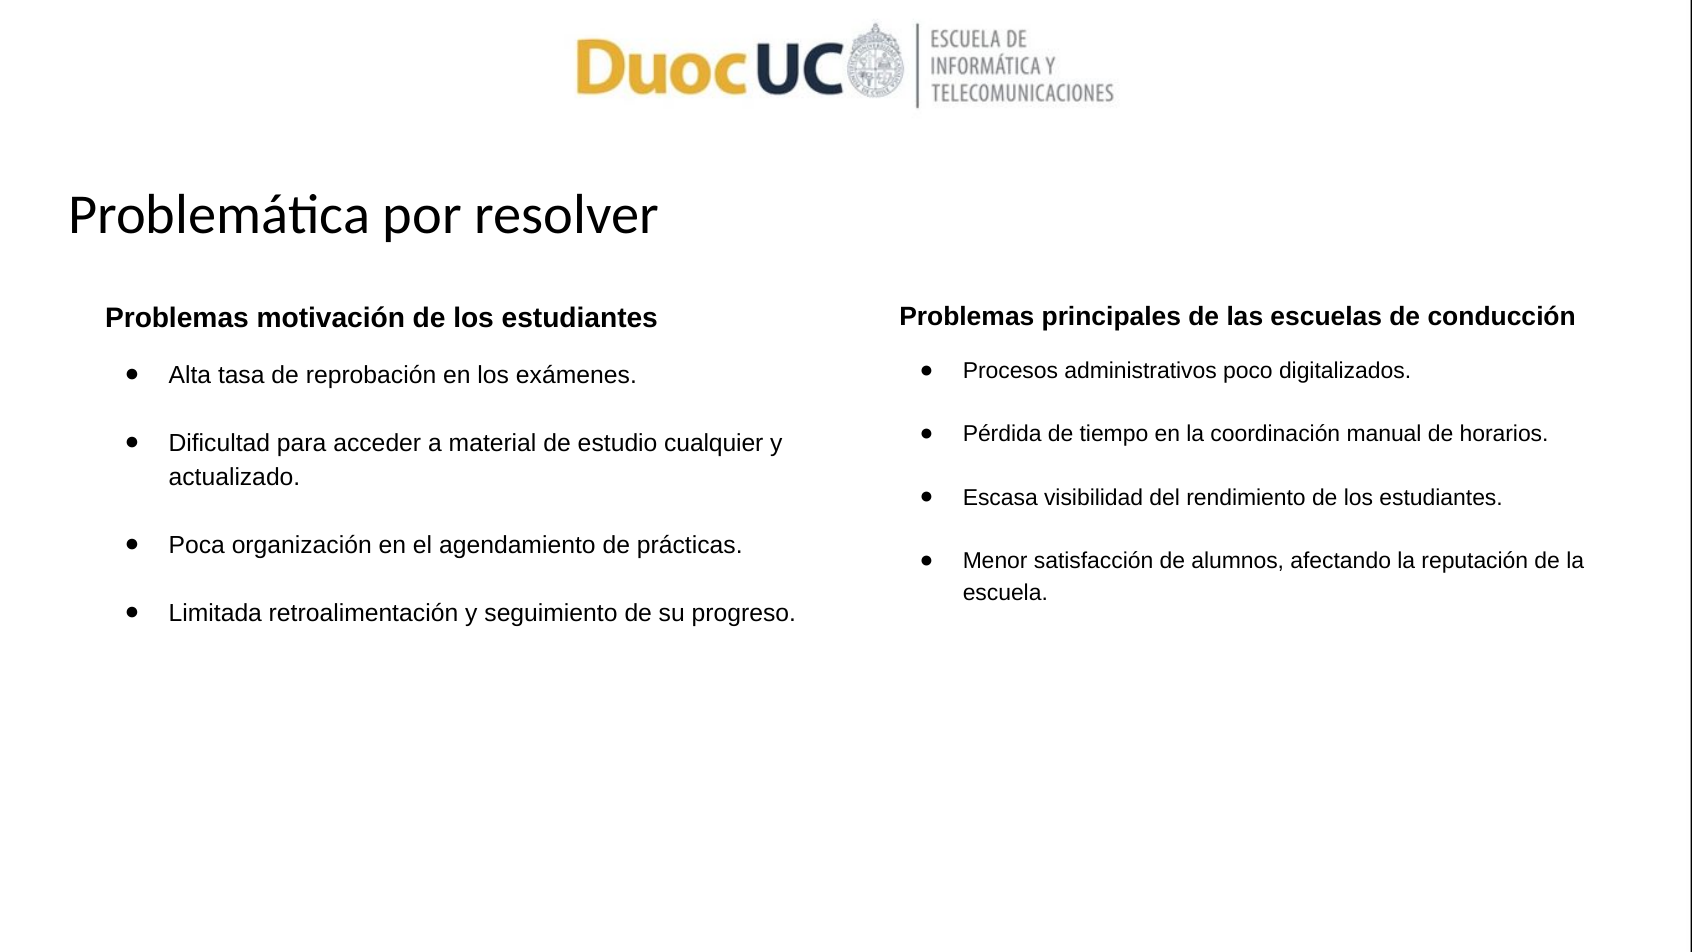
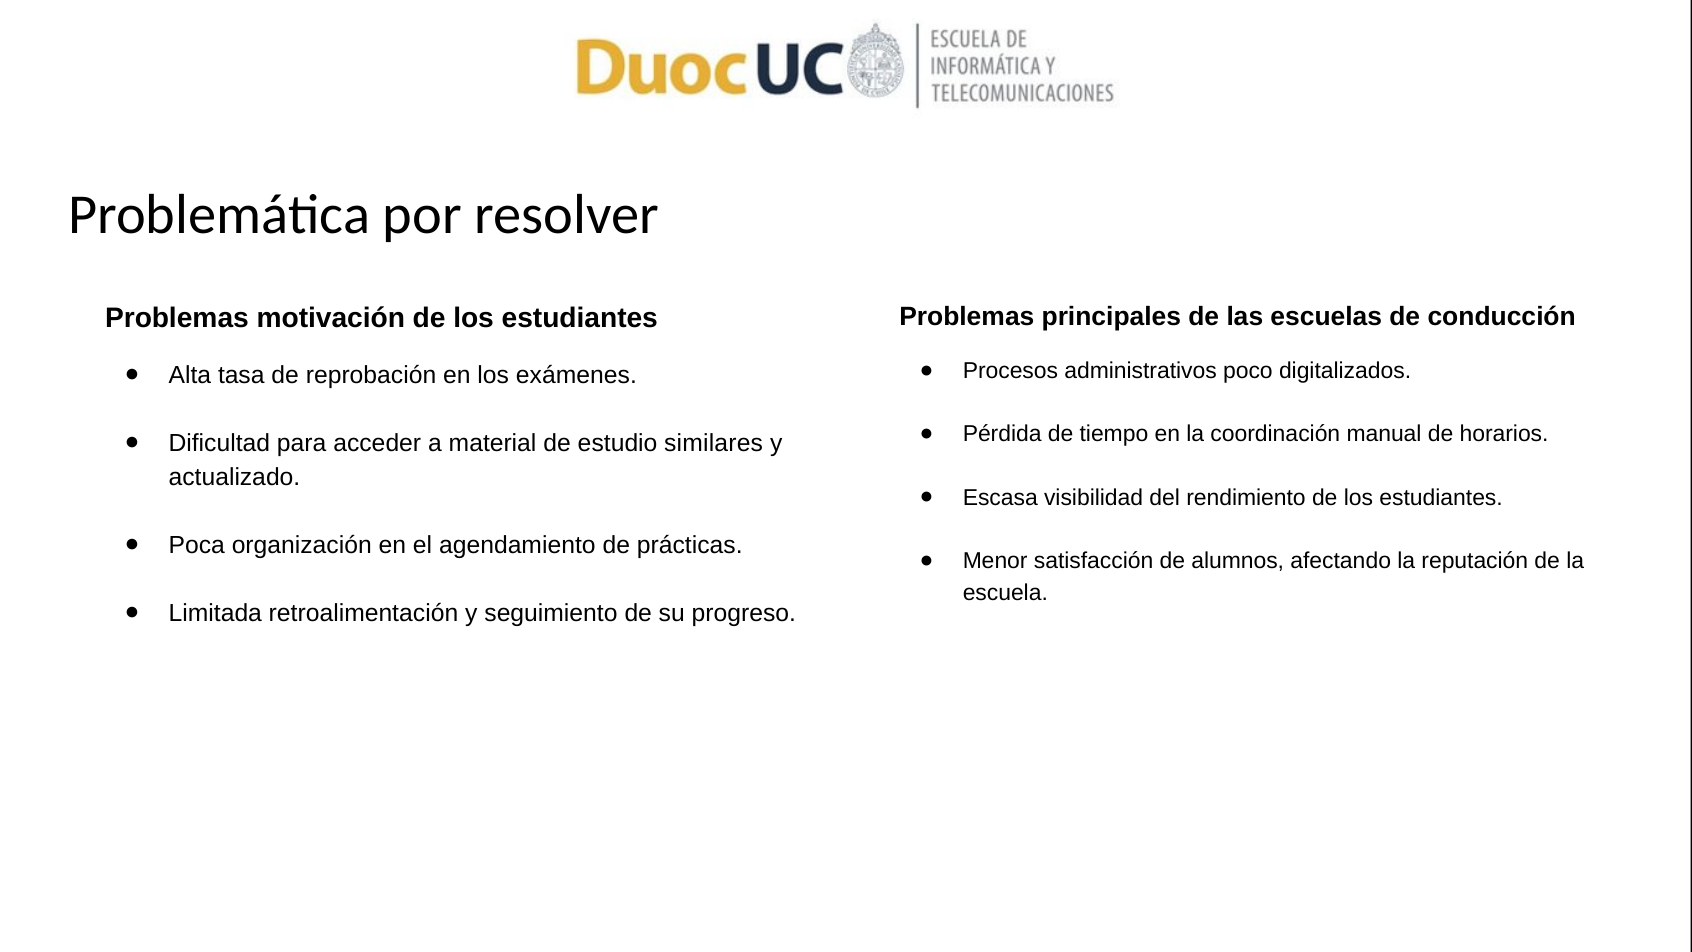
cualquier: cualquier -> similares (714, 443)
